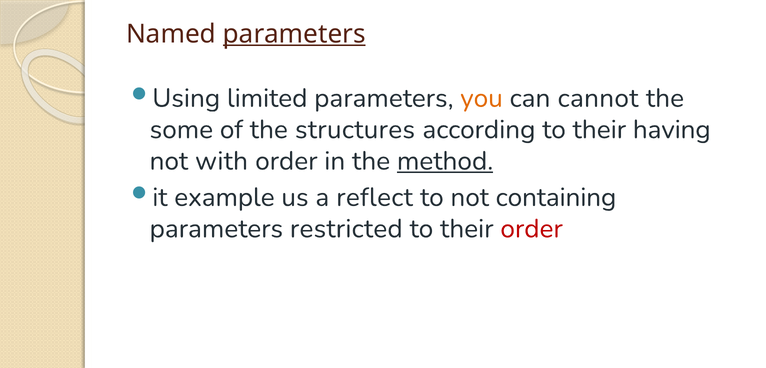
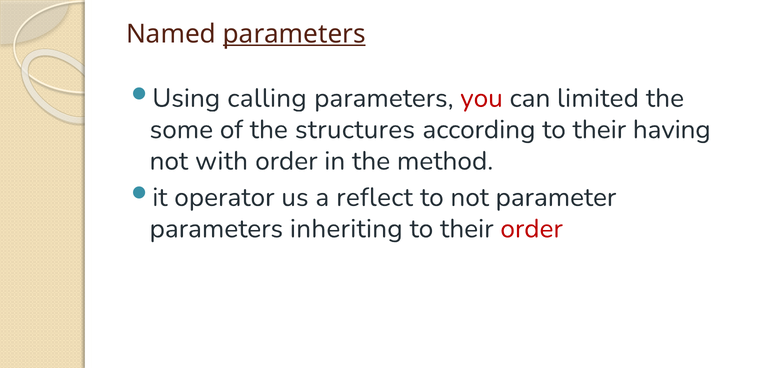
limited: limited -> calling (267, 98)
you colour: orange -> red (482, 98)
cannot: cannot -> limited (598, 98)
method underline: present -> none (445, 161)
example: example -> operator (224, 197)
containing: containing -> parameter (556, 197)
restricted: restricted -> inheriting (346, 229)
